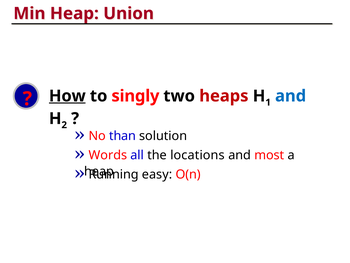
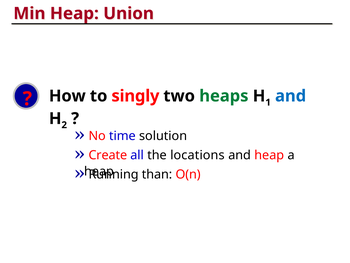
How underline: present -> none (67, 96)
heaps colour: red -> green (224, 96)
than: than -> time (122, 136)
Words: Words -> Create (108, 155)
and most: most -> heap (269, 155)
easy: easy -> than (157, 174)
